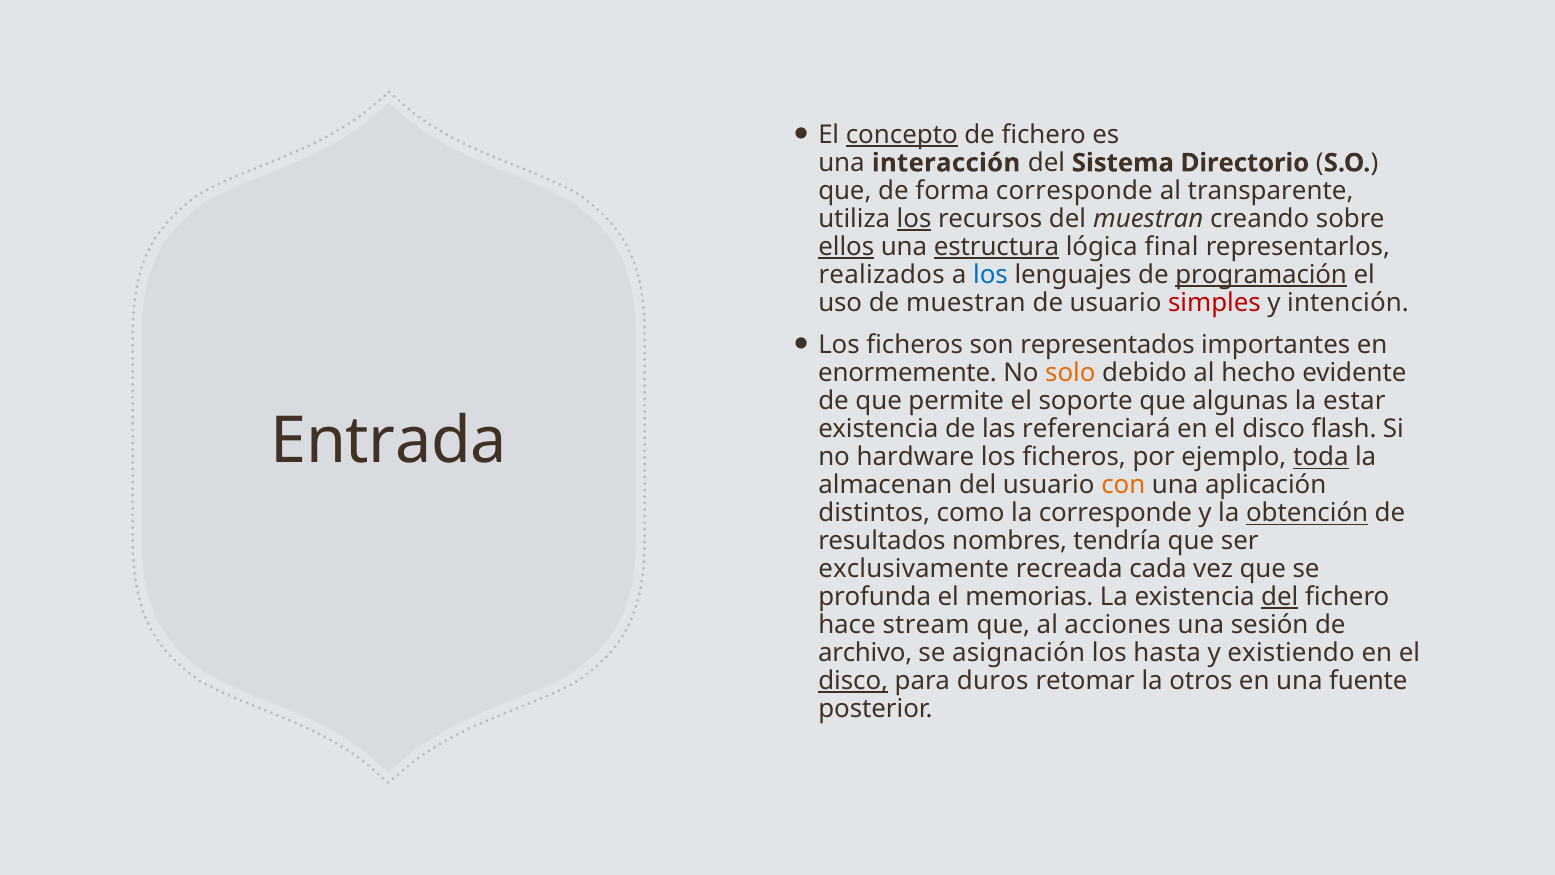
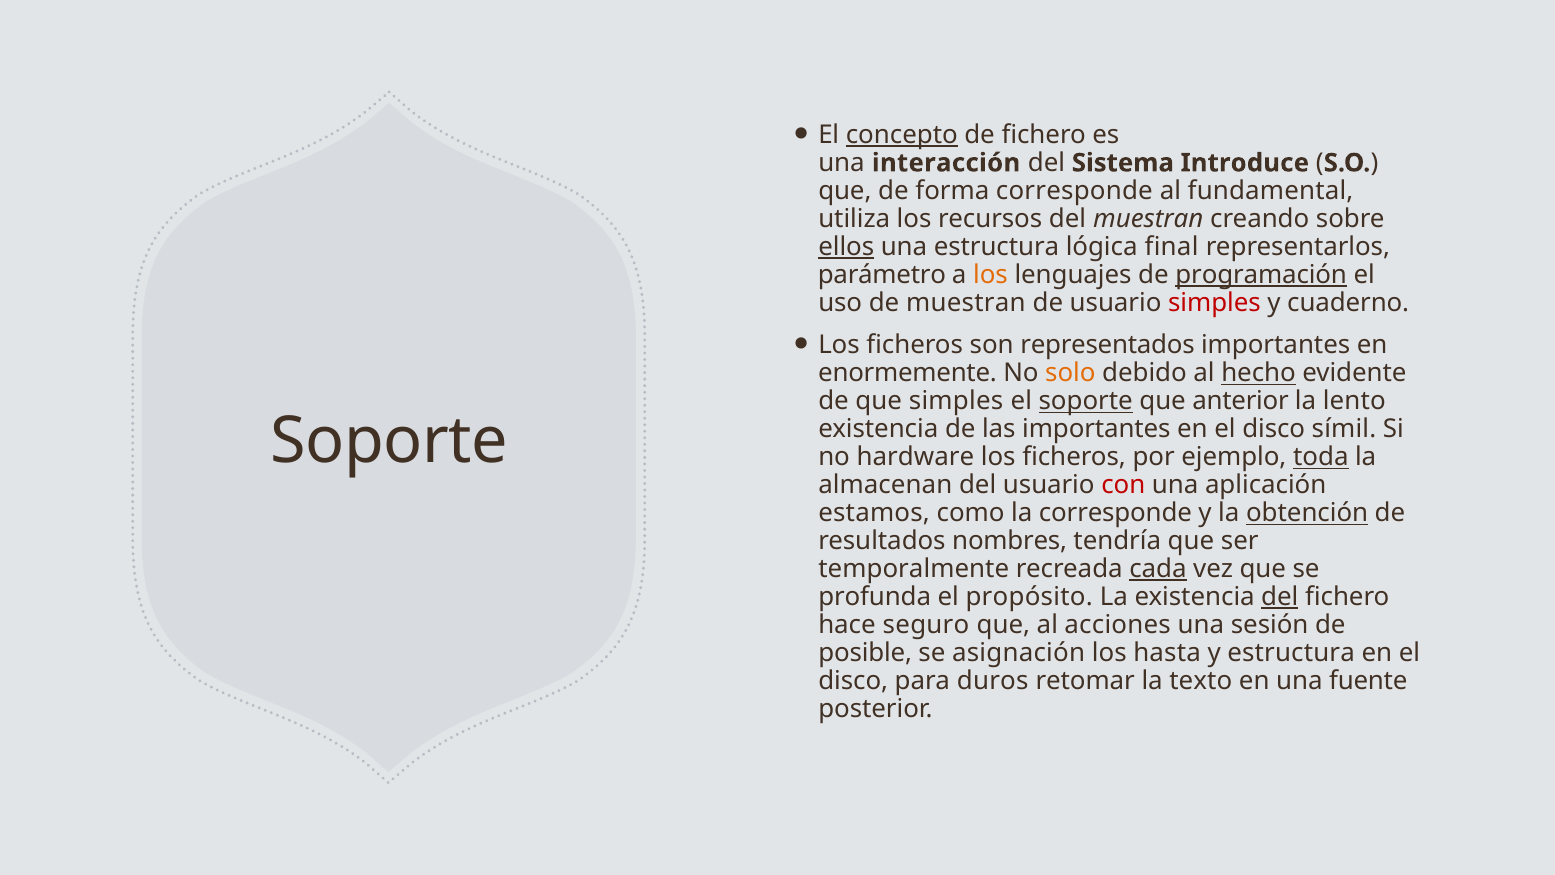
Directorio: Directorio -> Introduce (1245, 163)
transparente: transparente -> fundamental (1270, 191)
los underline: present -> none (914, 219)
estructura underline: present -> none (997, 247)
realizados: realizados -> parámetro (882, 275)
los colour: blue -> orange (990, 275)
intención: intención -> cuaderno (1348, 303)
hecho underline: none -> present (1259, 373)
que permite: permite -> simples (956, 401)
soporte underline: none -> present (1086, 401)
algunas: algunas -> anterior (1241, 401)
estar: estar -> lento (1354, 401)
las referenciará: referenciará -> importantes (1096, 429)
flash: flash -> símil (1344, 429)
Entrada: Entrada -> Soporte (389, 441)
con colour: orange -> red (1123, 485)
distintos: distintos -> estamos (874, 513)
exclusivamente: exclusivamente -> temporalmente (914, 569)
cada underline: none -> present (1158, 569)
memorias: memorias -> propósito (1029, 597)
stream: stream -> seguro (926, 625)
archivo: archivo -> posible (865, 653)
y existiendo: existiendo -> estructura (1291, 653)
disco underline: present -> none (853, 681)
otros: otros -> texto (1201, 681)
